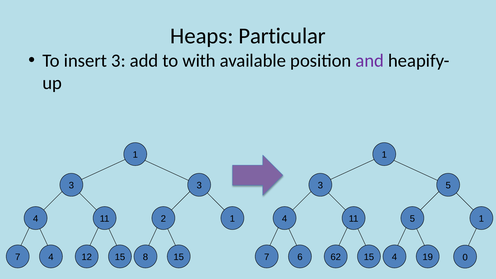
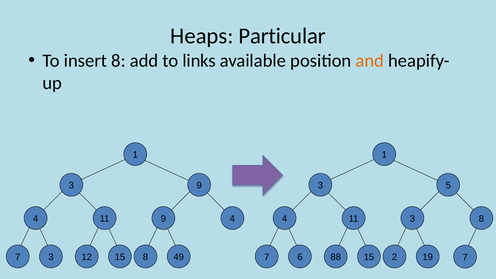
insert 3: 3 -> 8 (118, 61)
with: with -> links (199, 61)
and colour: purple -> orange (370, 61)
3 3: 3 -> 9 (199, 185)
4 2: 2 -> 9 (163, 219)
1: 1 -> 4 (232, 219)
4 5: 5 -> 3 (412, 219)
1: 1 -> 8 (481, 219)
7 4: 4 -> 3 (51, 257)
8 15: 15 -> 49 (179, 257)
62: 62 -> 88 (336, 257)
15 4: 4 -> 2 (394, 257)
19 0: 0 -> 7 (465, 257)
